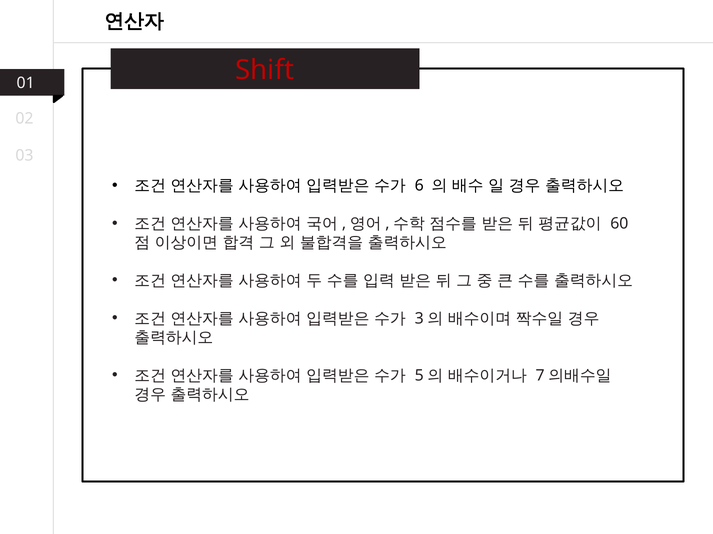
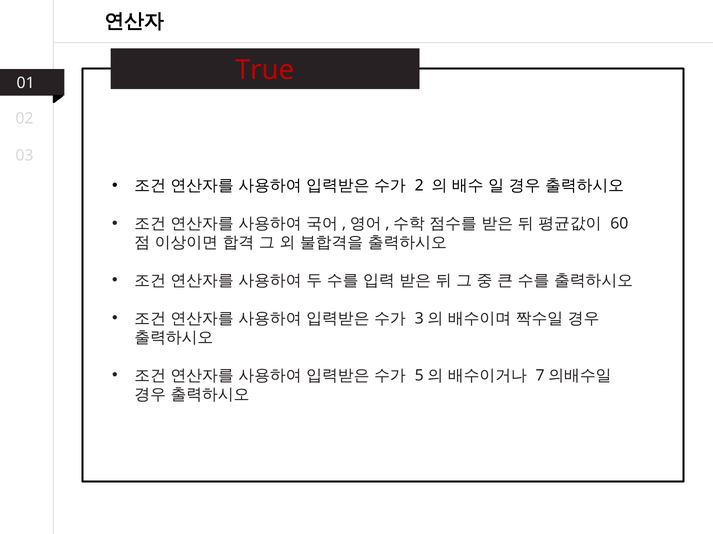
Shift: Shift -> True (265, 70)
6: 6 -> 2 (419, 186)
